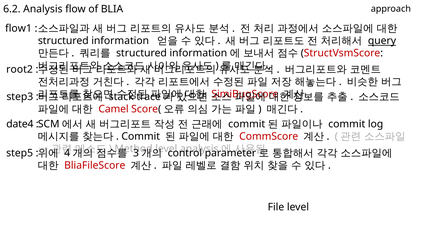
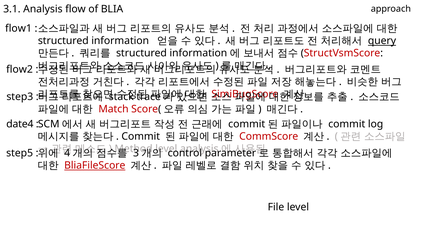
6.2: 6.2 -> 3.1 (12, 9)
root2: root2 -> flow2 (20, 69)
Camel: Camel -> Match (114, 109)
BliaFileScore underline: none -> present (95, 165)
